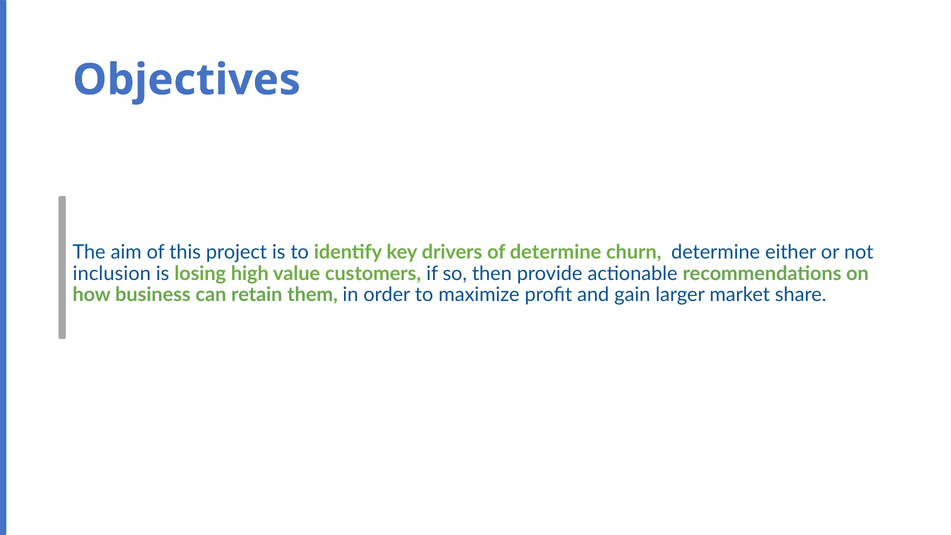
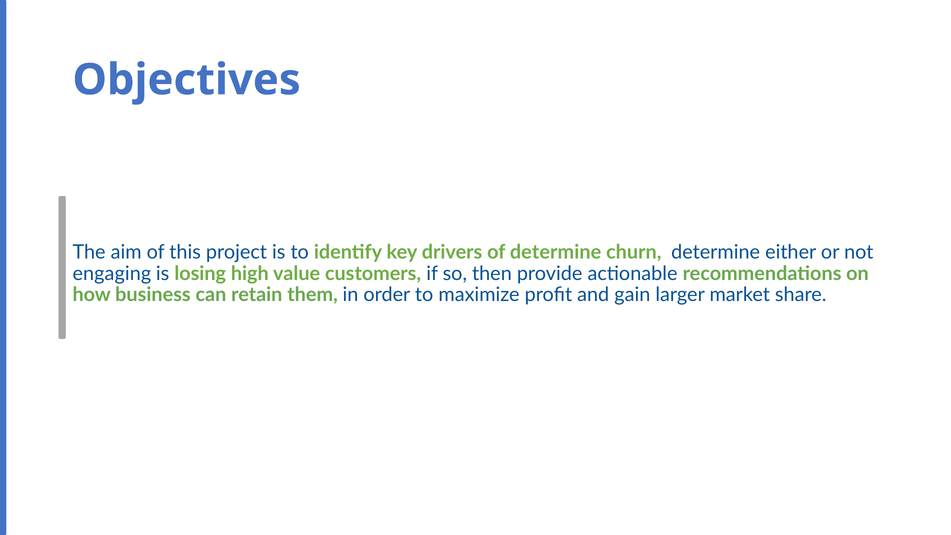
inclusion: inclusion -> engaging (112, 273)
